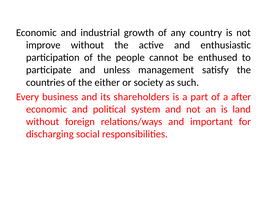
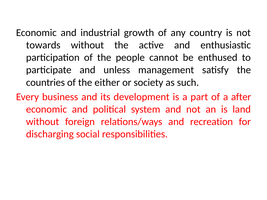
improve: improve -> towards (43, 45)
shareholders: shareholders -> development (142, 97)
important: important -> recreation (212, 122)
